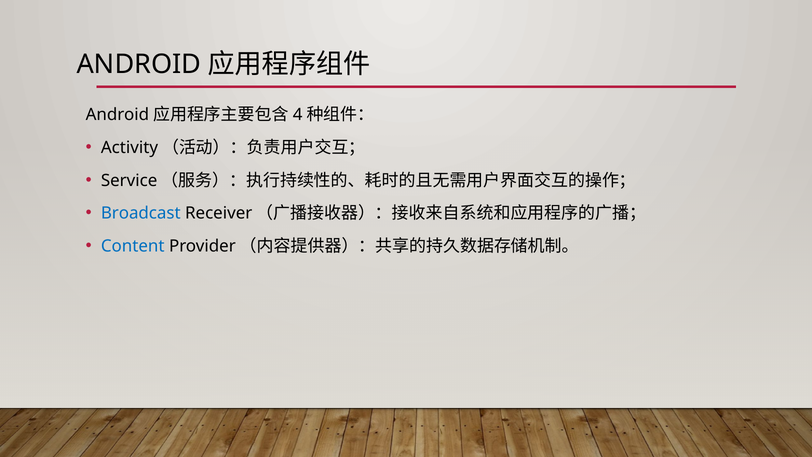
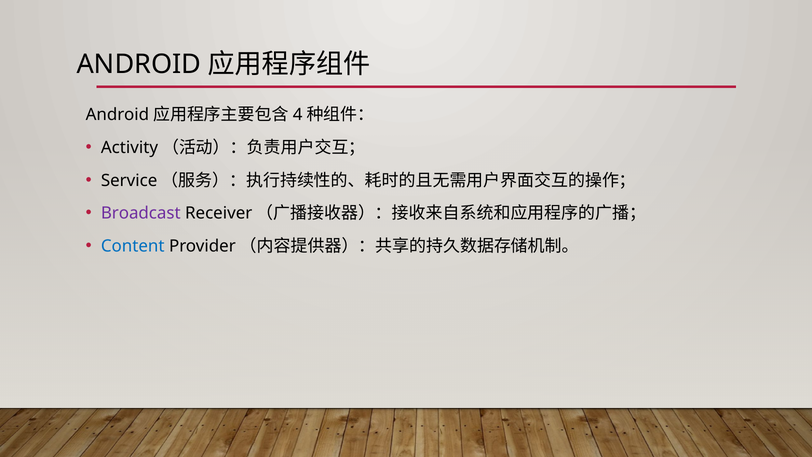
Broadcast colour: blue -> purple (141, 213)
